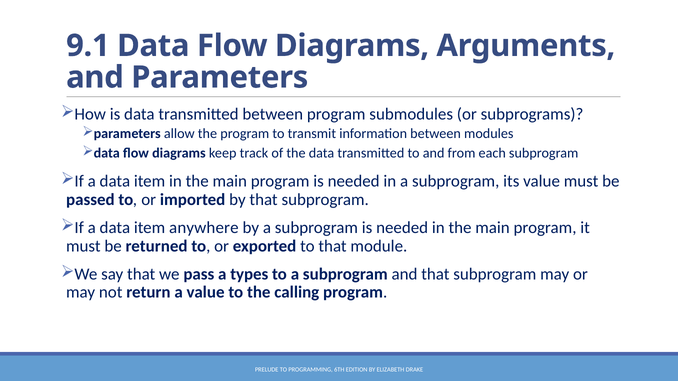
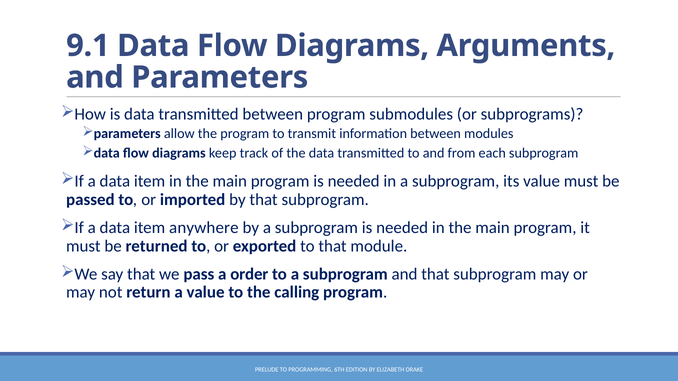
types: types -> order (249, 274)
